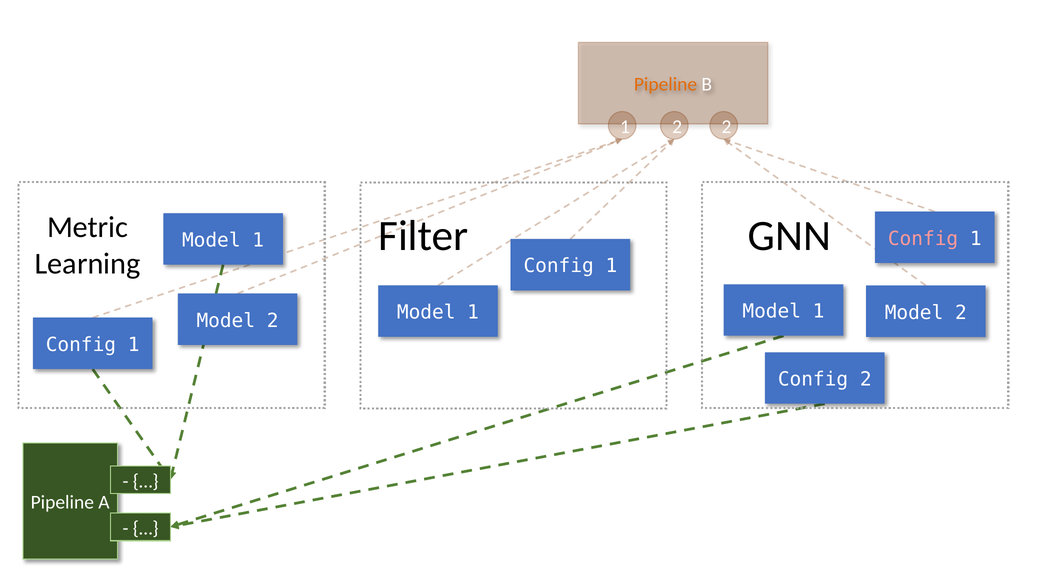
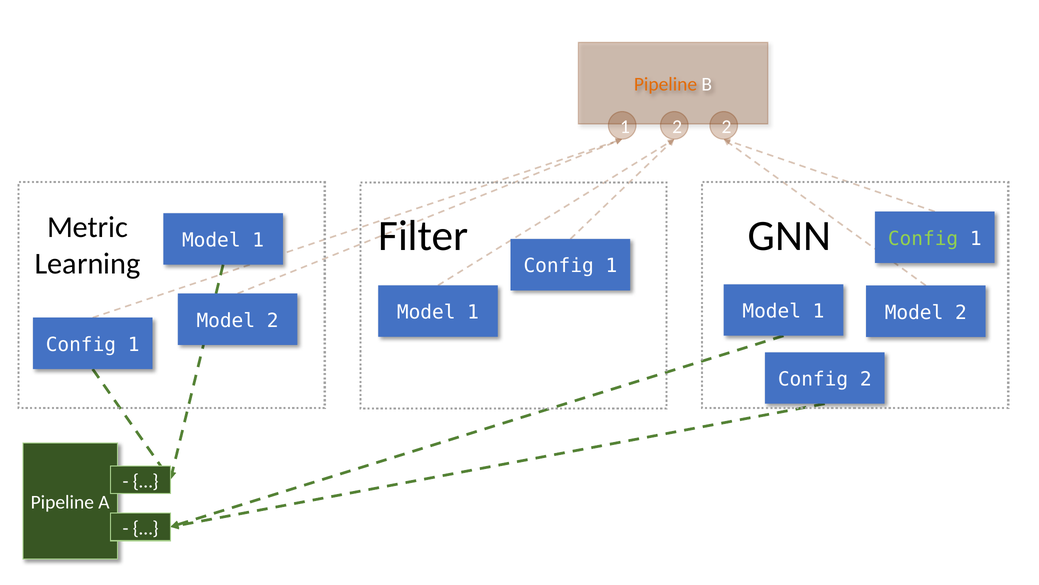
Config colour: pink -> light green (923, 238)
